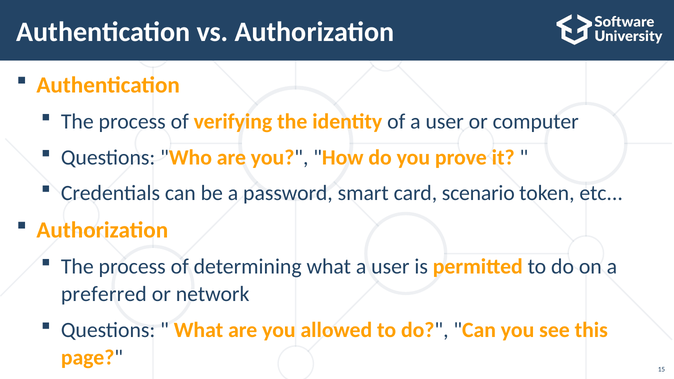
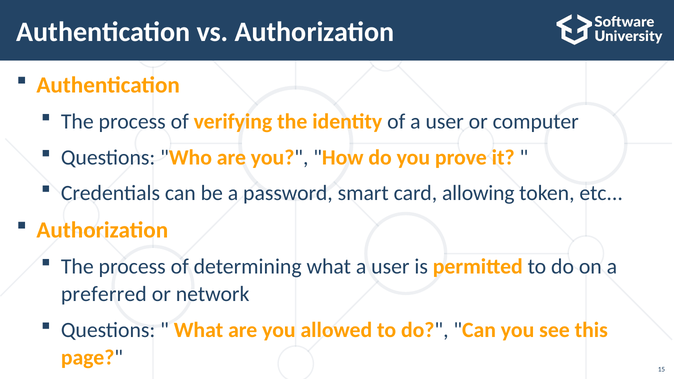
scenario: scenario -> allowing (478, 193)
